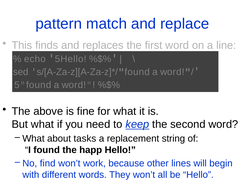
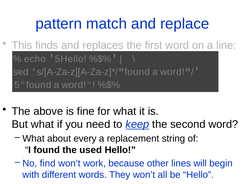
tasks: tasks -> every (85, 138)
happ: happ -> used (91, 150)
